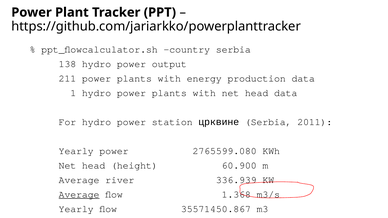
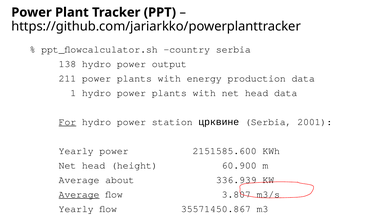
For underline: none -> present (67, 122)
2011: 2011 -> 2001 (315, 122)
2765599.080: 2765599.080 -> 2151585.600 (225, 151)
river: river -> about (120, 180)
1.368: 1.368 -> 3.807 (236, 195)
